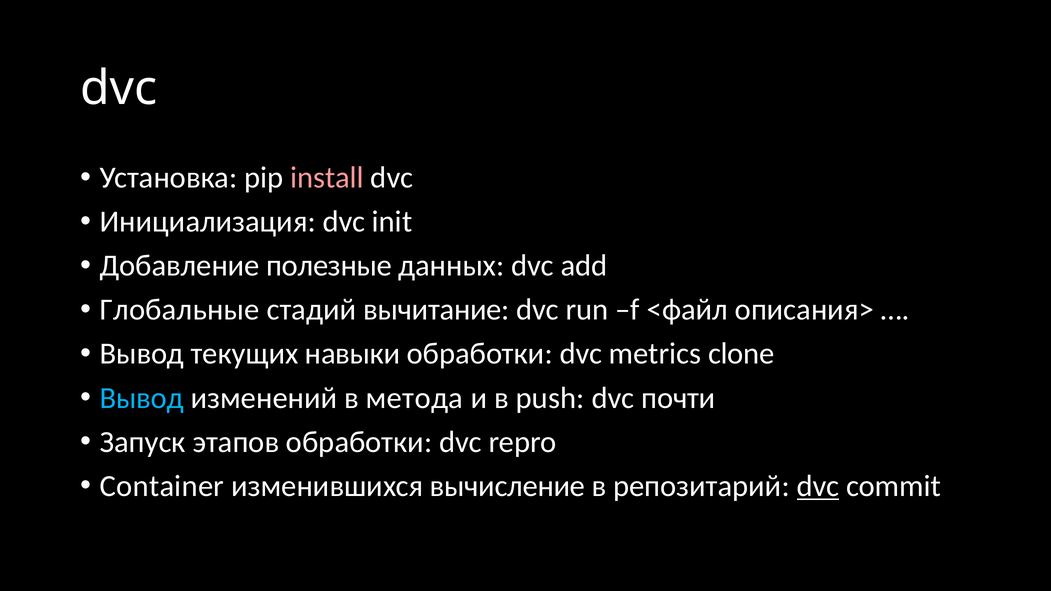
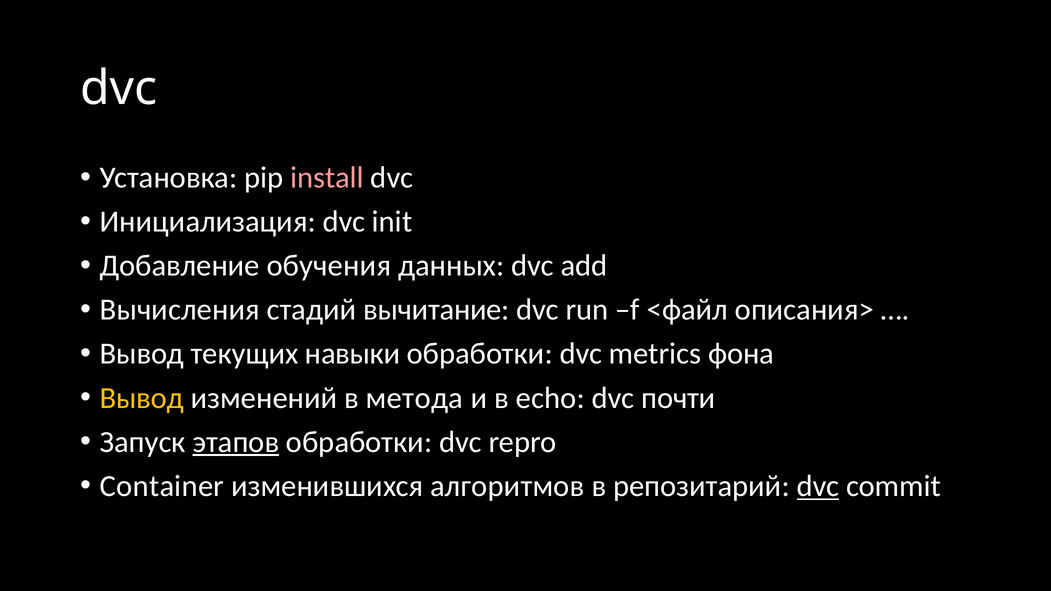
полезные: полезные -> обучения (329, 266)
Глобальные: Глобальные -> Вычисления (180, 310)
clone: clone -> фона (741, 354)
Вывод colour: light blue -> yellow (142, 398)
push: push -> echo (550, 398)
этапов underline: none -> present (236, 442)
вычисление: вычисление -> алгоритмов (507, 486)
